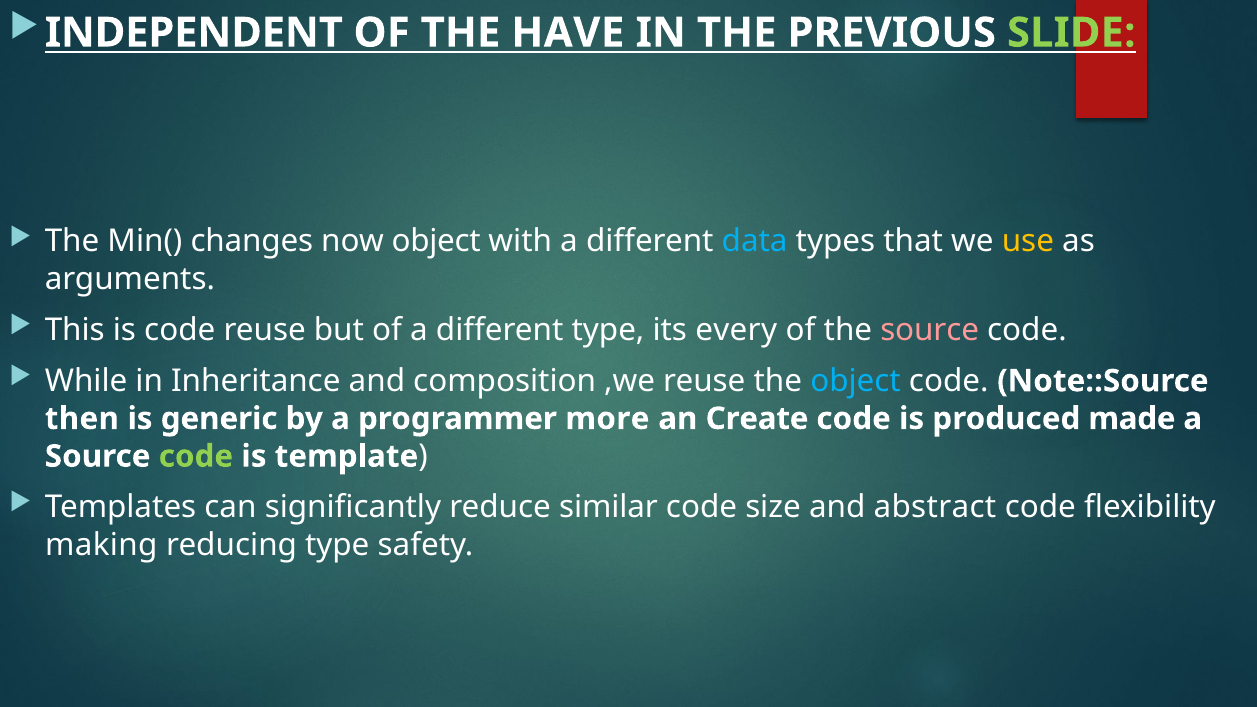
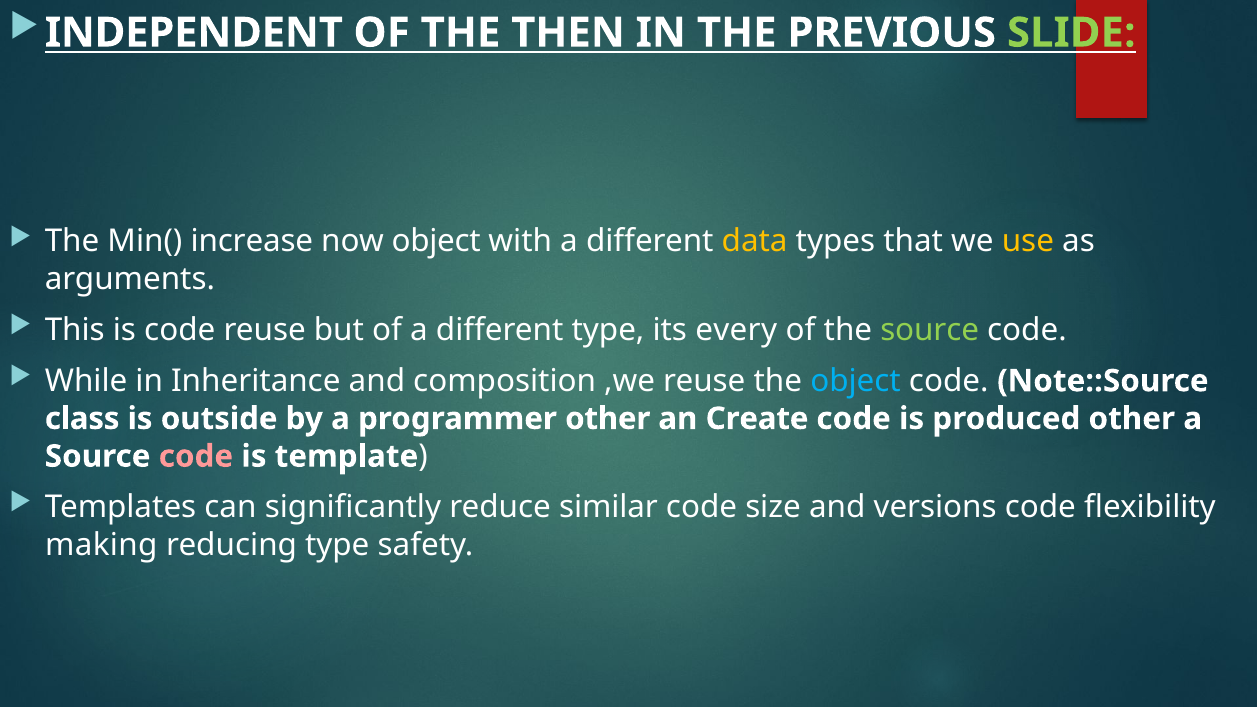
HAVE: HAVE -> THEN (568, 33)
changes: changes -> increase (252, 242)
data colour: light blue -> yellow (755, 242)
source colour: pink -> light green (930, 330)
then: then -> class (82, 419)
generic: generic -> outside (219, 419)
programmer more: more -> other (608, 419)
produced made: made -> other (1132, 419)
code colour: light green -> pink (196, 456)
abstract: abstract -> versions (935, 507)
